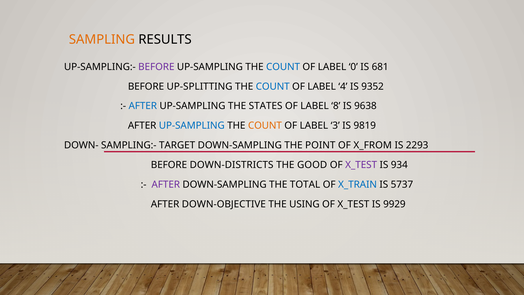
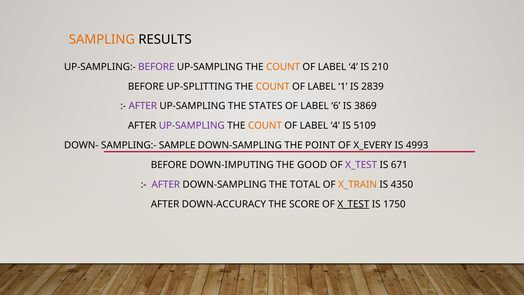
COUNT colour: blue -> orange (283, 67)
0: 0 -> 4 (353, 67)
681: 681 -> 210 (380, 67)
COUNT colour: blue -> orange (273, 86)
4: 4 -> 1 (343, 86)
9352: 9352 -> 2839 (373, 86)
AFTER colour: blue -> purple (143, 106)
8: 8 -> 6 (336, 106)
9638: 9638 -> 3869 (365, 106)
UP-SAMPLING colour: blue -> purple (192, 126)
3: 3 -> 4 (335, 126)
9819: 9819 -> 5109 (365, 126)
TARGET: TARGET -> SAMPLE (177, 145)
X_FROM: X_FROM -> X_EVERY (373, 145)
2293: 2293 -> 4993 (417, 145)
DOWN-DISTRICTS: DOWN-DISTRICTS -> DOWN-IMPUTING (232, 165)
934: 934 -> 671 (399, 165)
X_TRAIN colour: blue -> orange (358, 184)
5737: 5737 -> 4350 (402, 184)
DOWN-OBJECTIVE: DOWN-OBJECTIVE -> DOWN-ACCURACY (224, 204)
USING: USING -> SCORE (304, 204)
X_TEST underline: none -> present (353, 204)
9929: 9929 -> 1750 (394, 204)
